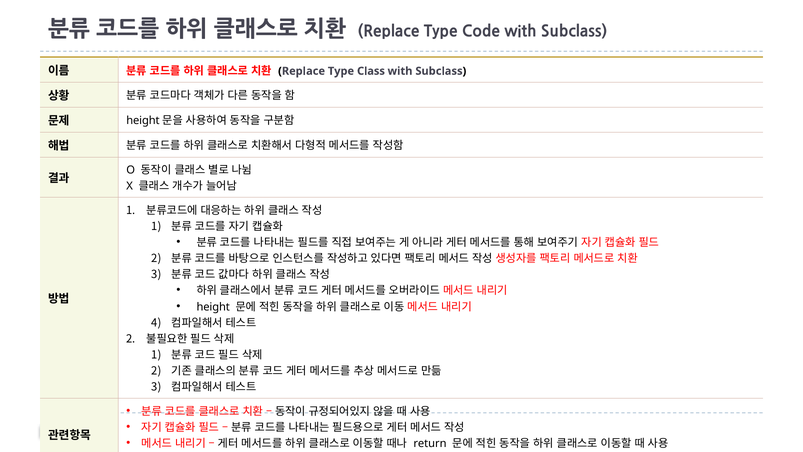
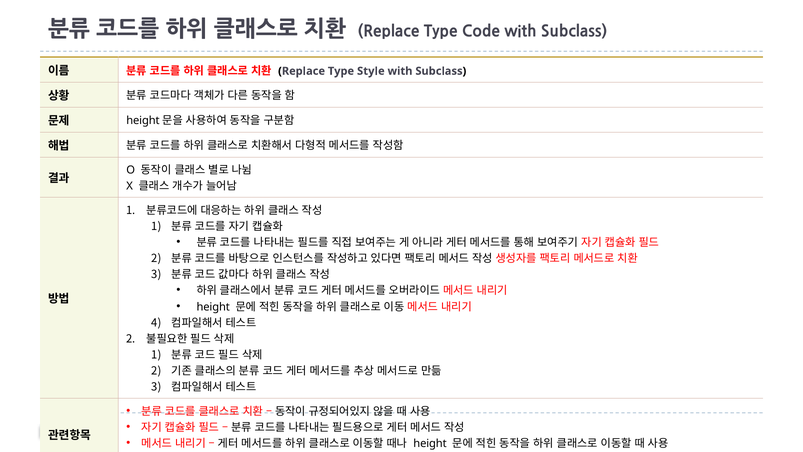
Class: Class -> Style (371, 71)
return: return -> height (430, 443)
